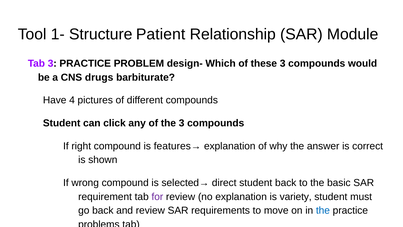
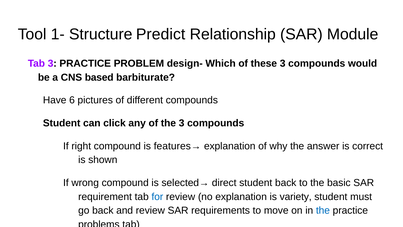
Patient: Patient -> Predict (161, 34)
drugs: drugs -> based (99, 77)
4: 4 -> 6 (72, 100)
for colour: purple -> blue (157, 196)
